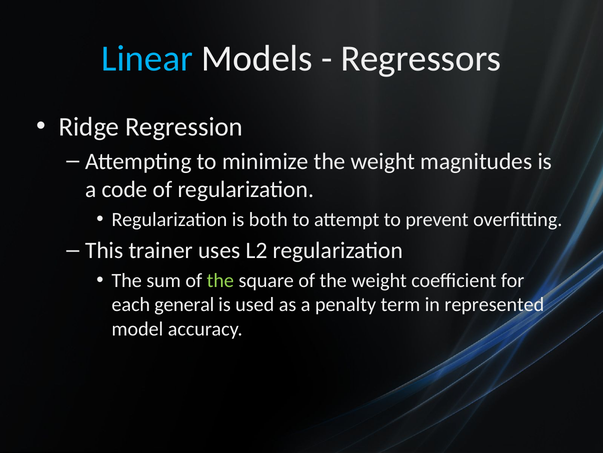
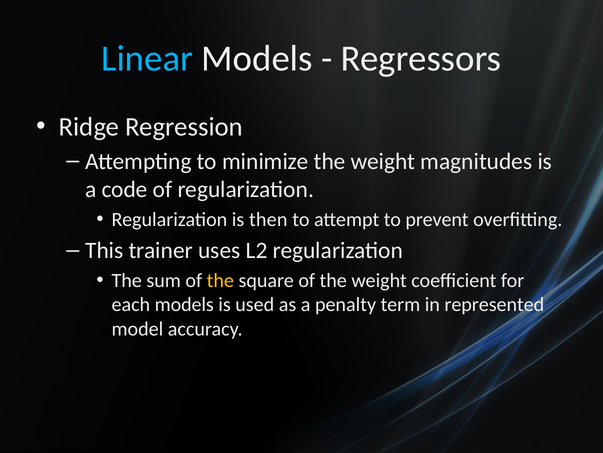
both: both -> then (268, 219)
the colour: light green -> yellow (220, 280)
each general: general -> models (184, 304)
